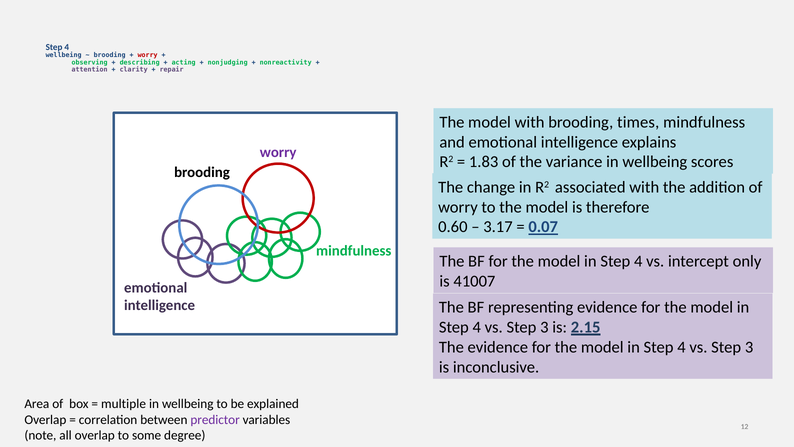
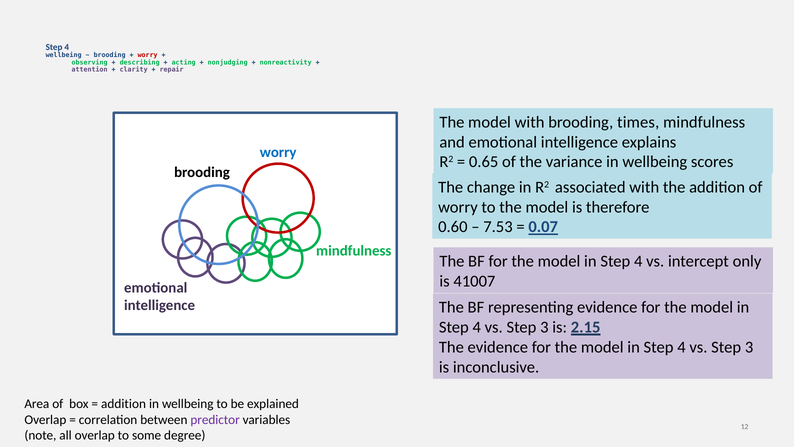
worry colour: purple -> blue (278, 152)
1.83: 1.83 -> 0.65 (484, 162)
3.17: 3.17 -> 7.53 (498, 227)
multiple: multiple -> addition (124, 403)
